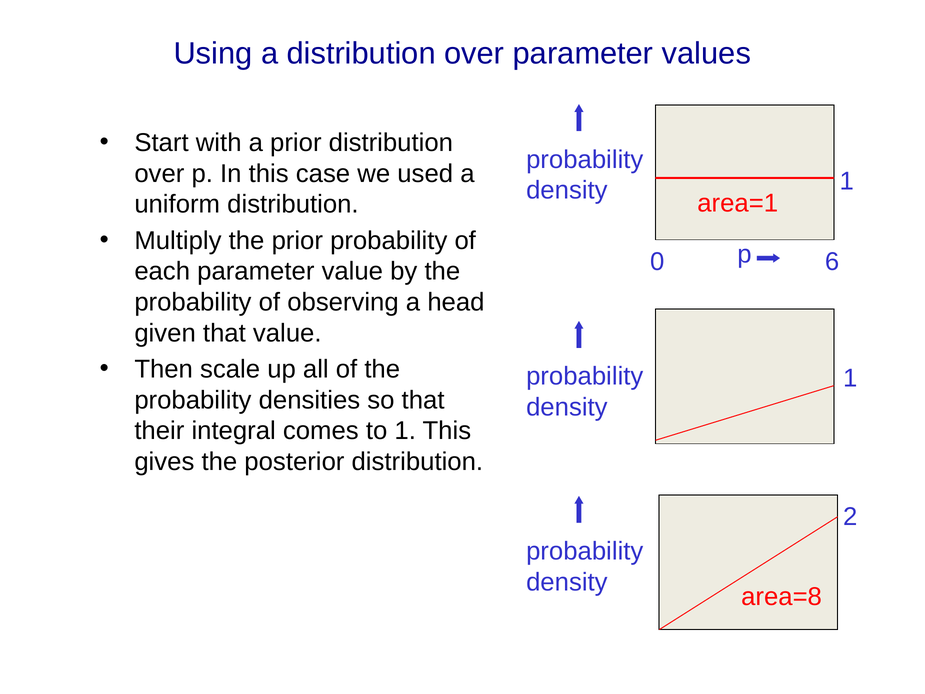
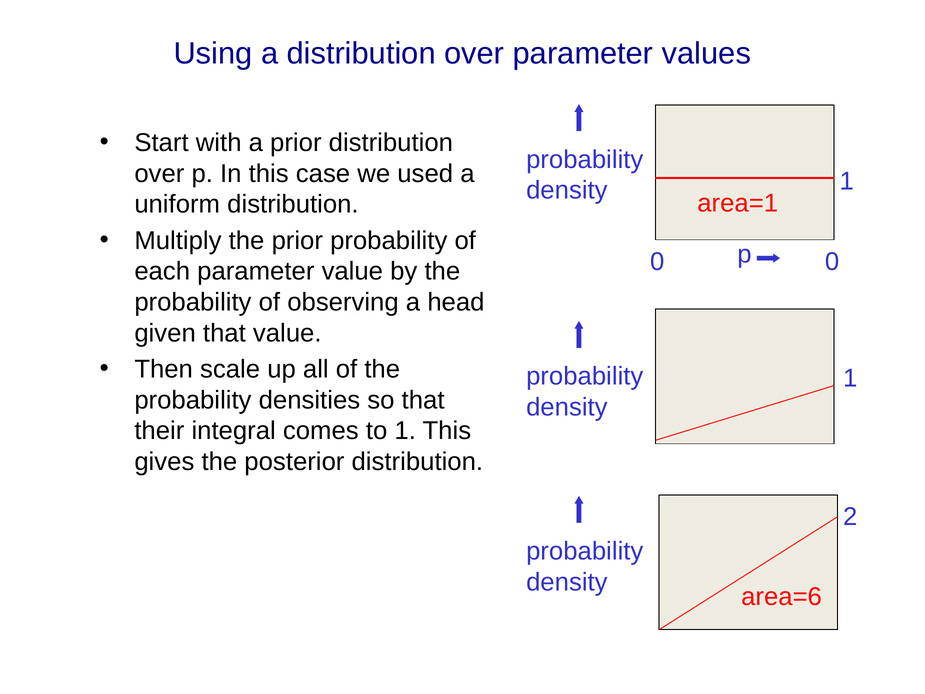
0 6: 6 -> 0 (832, 261)
area=8: area=8 -> area=6 (782, 597)
